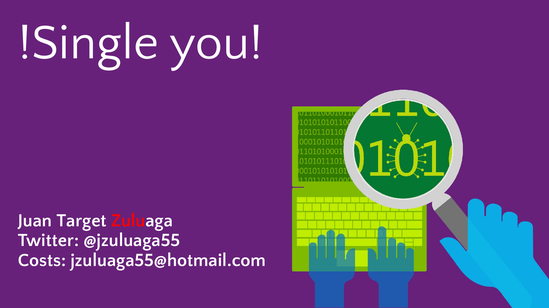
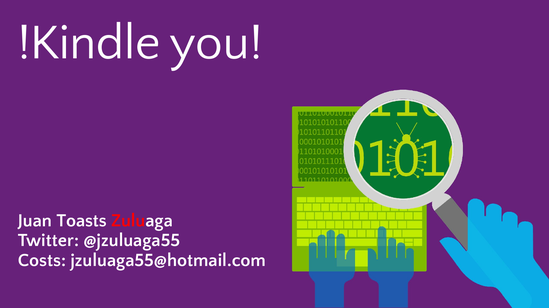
!Single: !Single -> !Kindle (89, 42)
Target: Target -> Toasts (82, 221)
